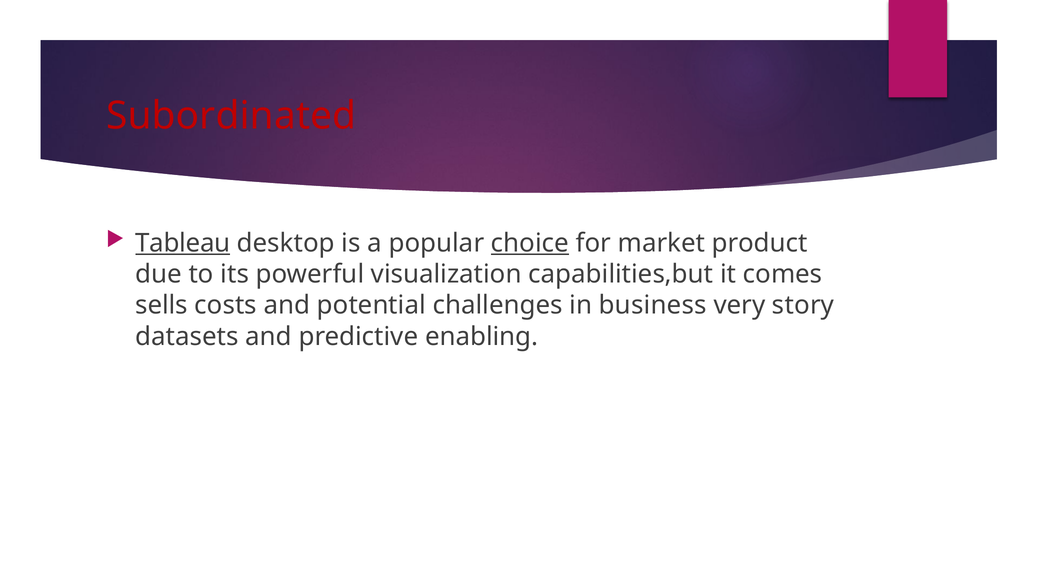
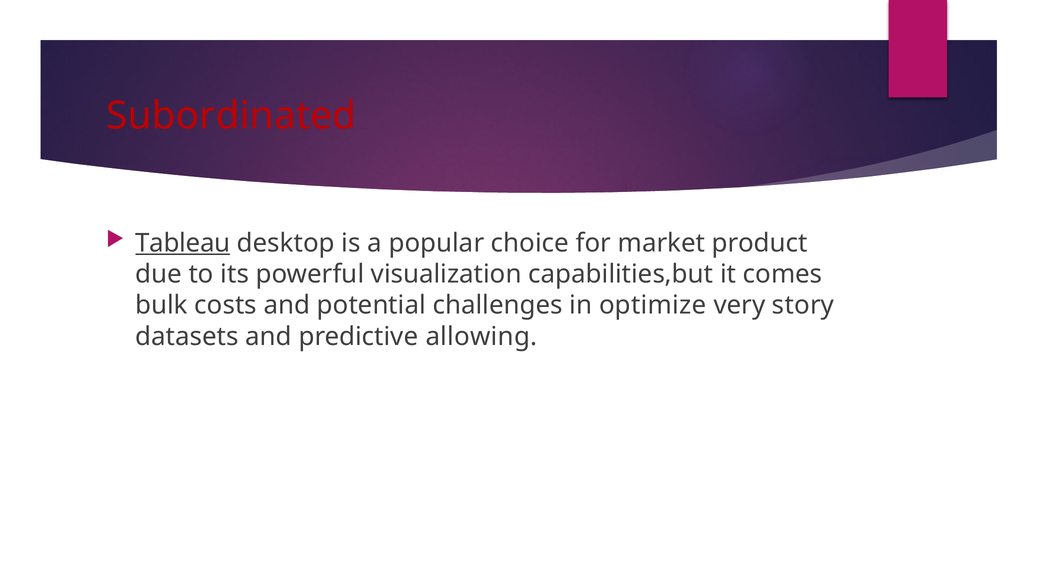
choice underline: present -> none (530, 243)
sells: sells -> bulk (162, 305)
business: business -> optimize (653, 305)
enabling: enabling -> allowing (481, 336)
